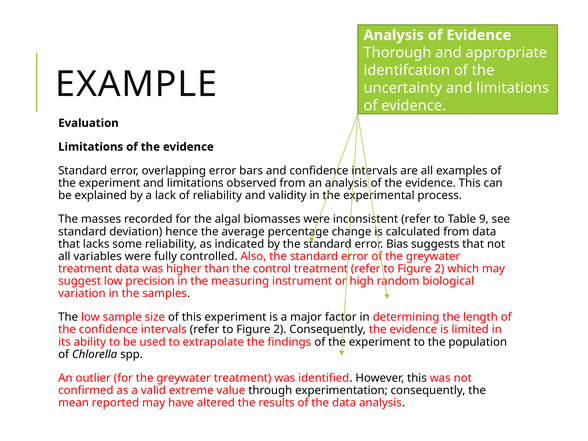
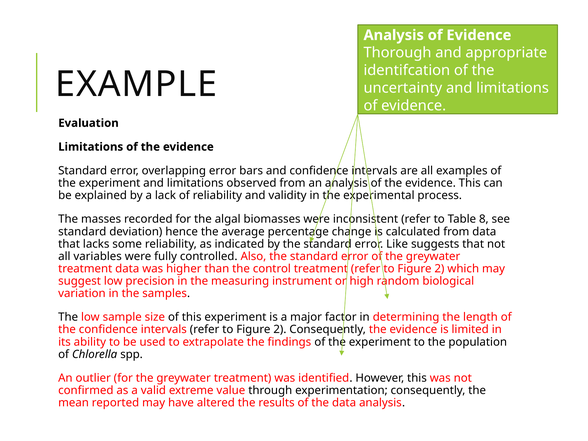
9: 9 -> 8 (484, 219)
Bias: Bias -> Like (397, 244)
